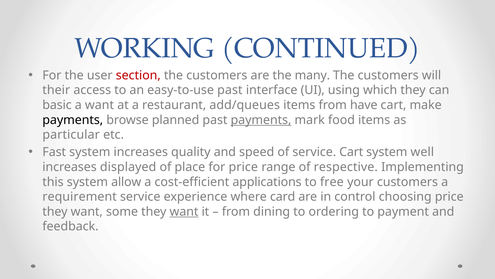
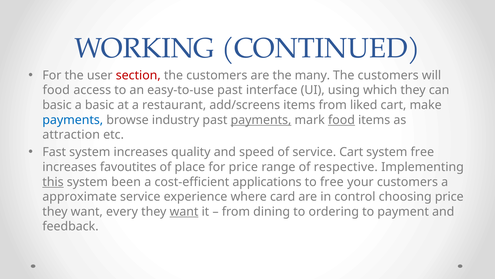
their: their -> food (56, 90)
a want: want -> basic (100, 105)
add/queues: add/queues -> add/screens (245, 105)
have: have -> liked (364, 105)
payments colour: black -> blue (73, 120)
planned: planned -> industry (176, 120)
food underline: none -> present (341, 120)
particular: particular -> attraction (71, 135)
system well: well -> free (422, 152)
displayed: displayed -> favoutites (128, 167)
this underline: none -> present (53, 182)
allow: allow -> been (126, 182)
requirement: requirement -> approximate (80, 196)
some: some -> every (122, 211)
